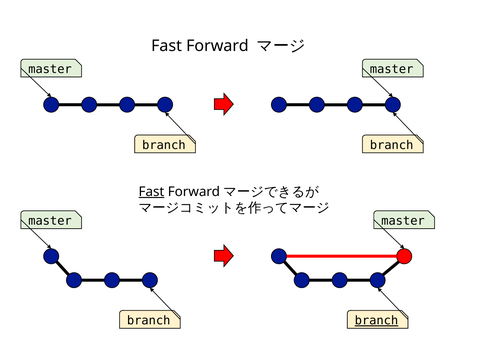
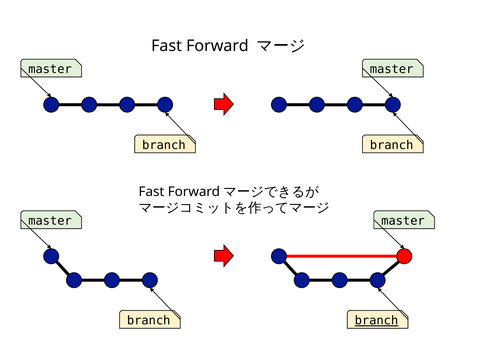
Fast underline: present -> none (151, 192)
